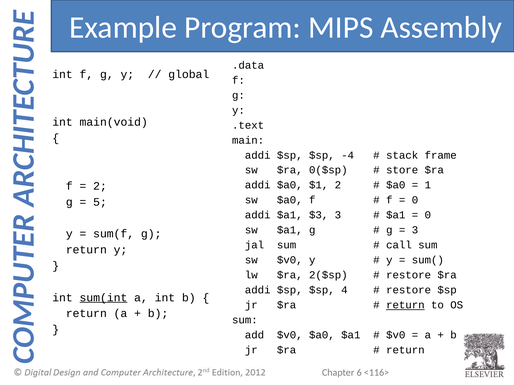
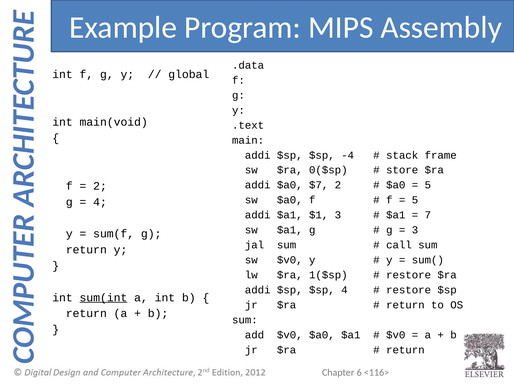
$1: $1 -> $7 (319, 185)
1: 1 -> 5 (428, 185)
0: 0 -> 5 (415, 200)
5: 5 -> 4 (100, 202)
$3: $3 -> $1 (319, 215)
0: 0 -> 7 (428, 215)
2($sp: 2($sp -> 1($sp (328, 275)
return underline: present -> none (405, 305)
